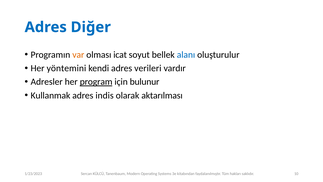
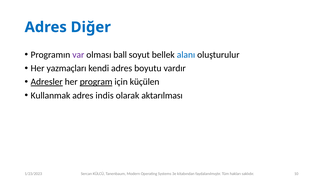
var colour: orange -> purple (78, 55)
icat: icat -> ball (120, 55)
yöntemini: yöntemini -> yazmaçları (66, 68)
verileri: verileri -> boyutu (148, 68)
Adresler underline: none -> present (47, 82)
bulunur: bulunur -> küçülen (145, 82)
